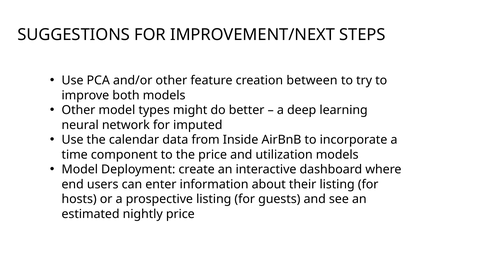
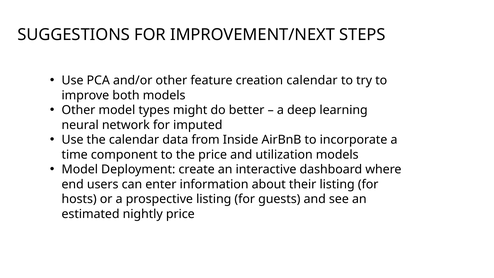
creation between: between -> calendar (312, 81)
